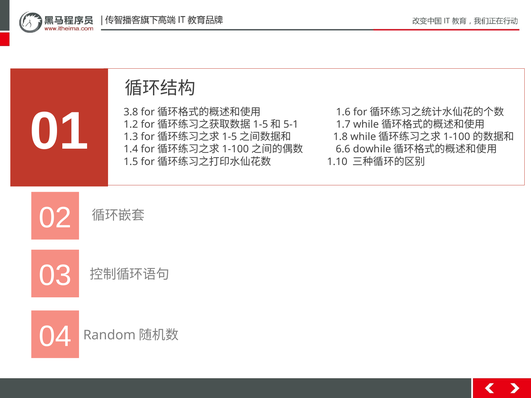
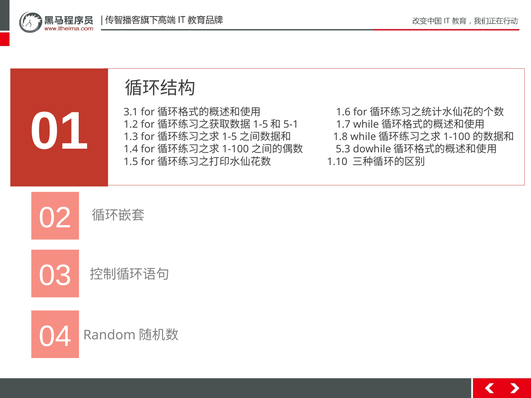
3.8: 3.8 -> 3.1 (131, 112)
6.6: 6.6 -> 5.3 (343, 149)
